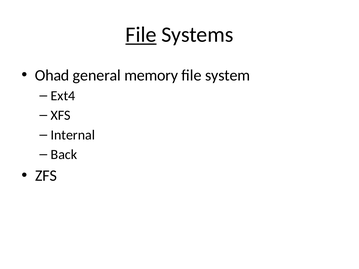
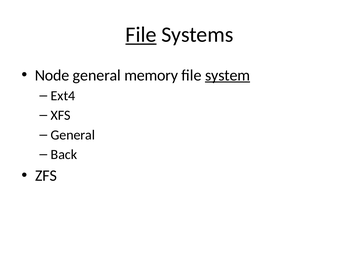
Ohad: Ohad -> Node (52, 75)
system underline: none -> present (228, 75)
Internal: Internal -> General (73, 135)
